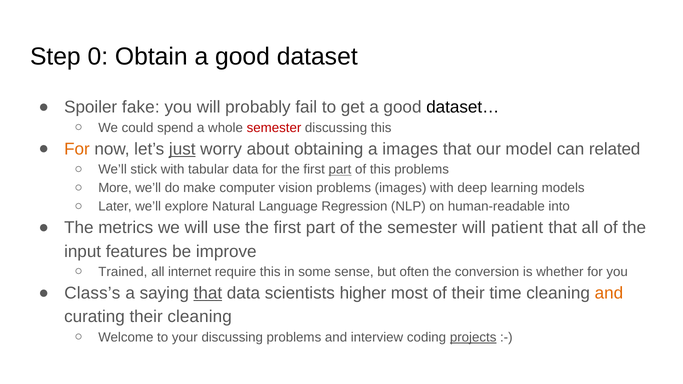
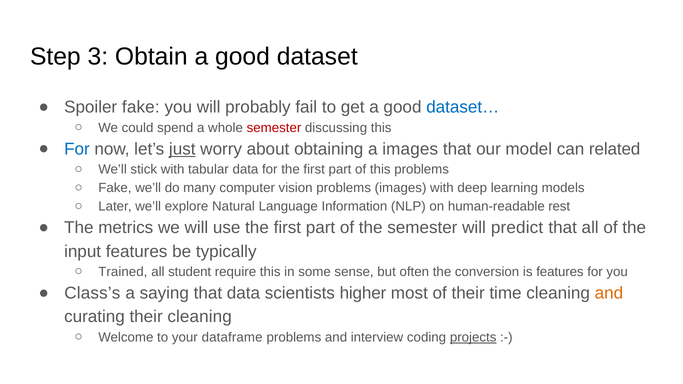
0: 0 -> 3 (98, 57)
dataset… colour: black -> blue (463, 107)
For colour: orange -> blue (77, 149)
part underline: present -> none (340, 170)
More: More -> Fake (115, 188)
make: make -> many (199, 188)
Regression: Regression -> Information (354, 206)
into: into -> rest (559, 206)
patient: patient -> predict (517, 228)
improve: improve -> typically (226, 252)
internet: internet -> student (190, 272)
is whether: whether -> features (560, 272)
that underline: present -> none (208, 293)
your discussing: discussing -> dataframe (232, 337)
